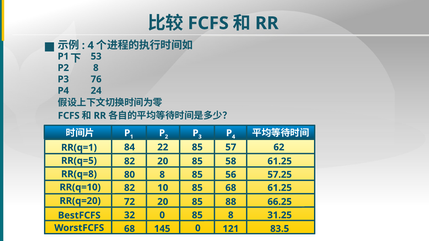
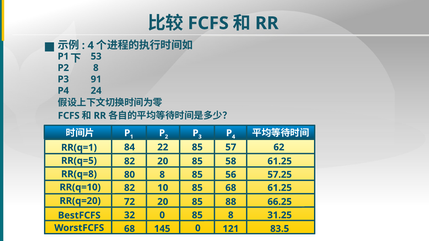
76: 76 -> 91 (96, 79)
